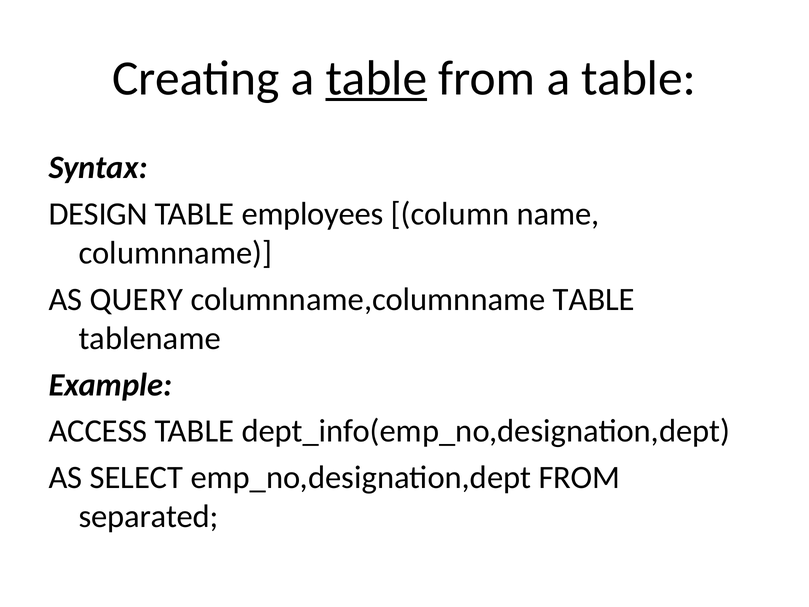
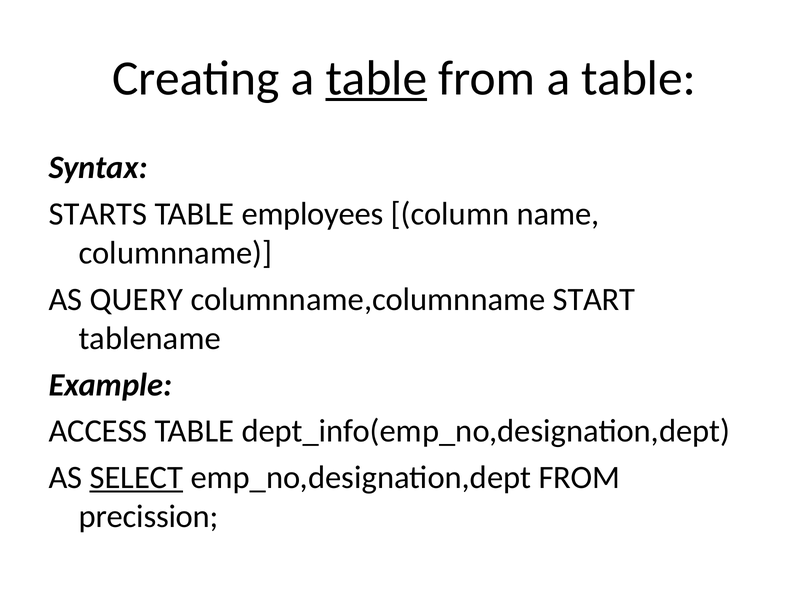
DESIGN: DESIGN -> STARTS (98, 214)
columnname,columnname TABLE: TABLE -> START (594, 299)
SELECT underline: none -> present (136, 477)
separated: separated -> precission (149, 516)
